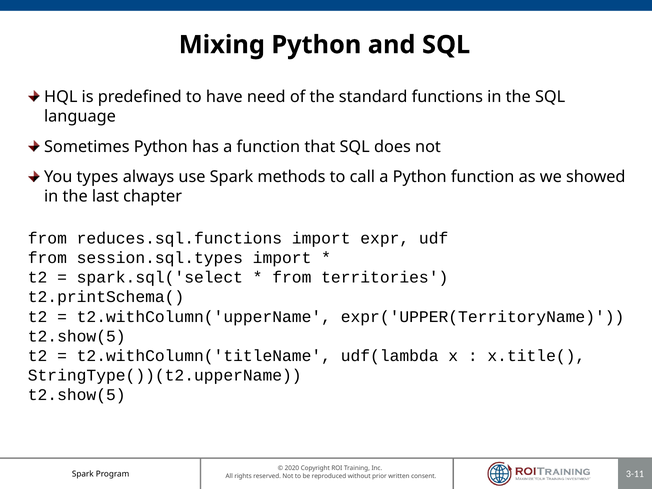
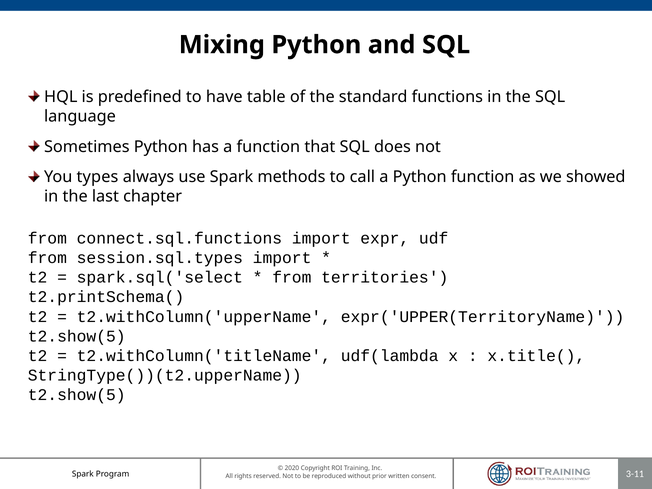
need: need -> table (266, 97)
reduces.sql.functions: reduces.sql.functions -> connect.sql.functions (179, 238)
